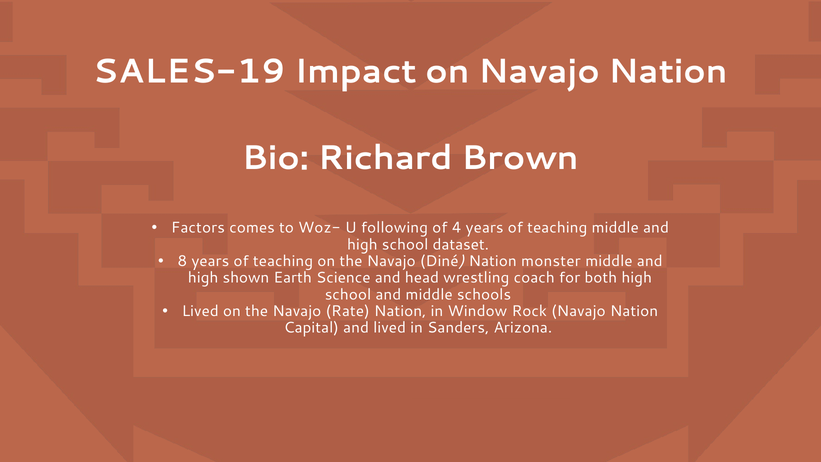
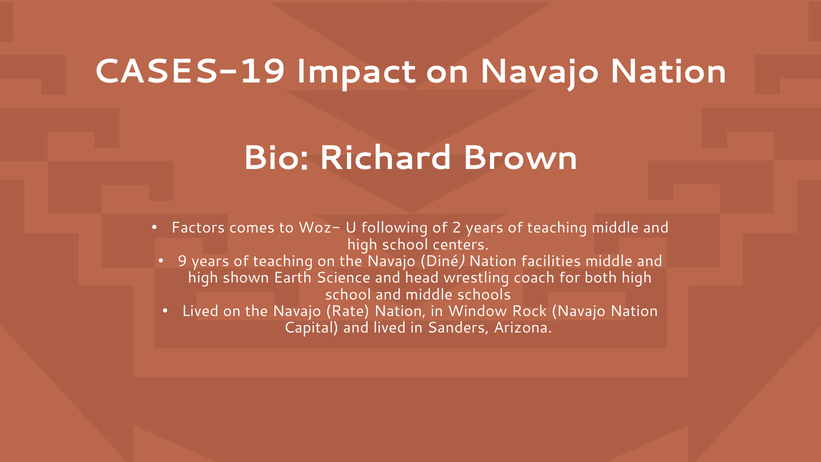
SALES-19: SALES-19 -> CASES-19 (189, 72)
4: 4 -> 2 (457, 228)
dataset: dataset -> centers (461, 244)
8: 8 -> 9 (182, 261)
monster: monster -> facilities (551, 261)
